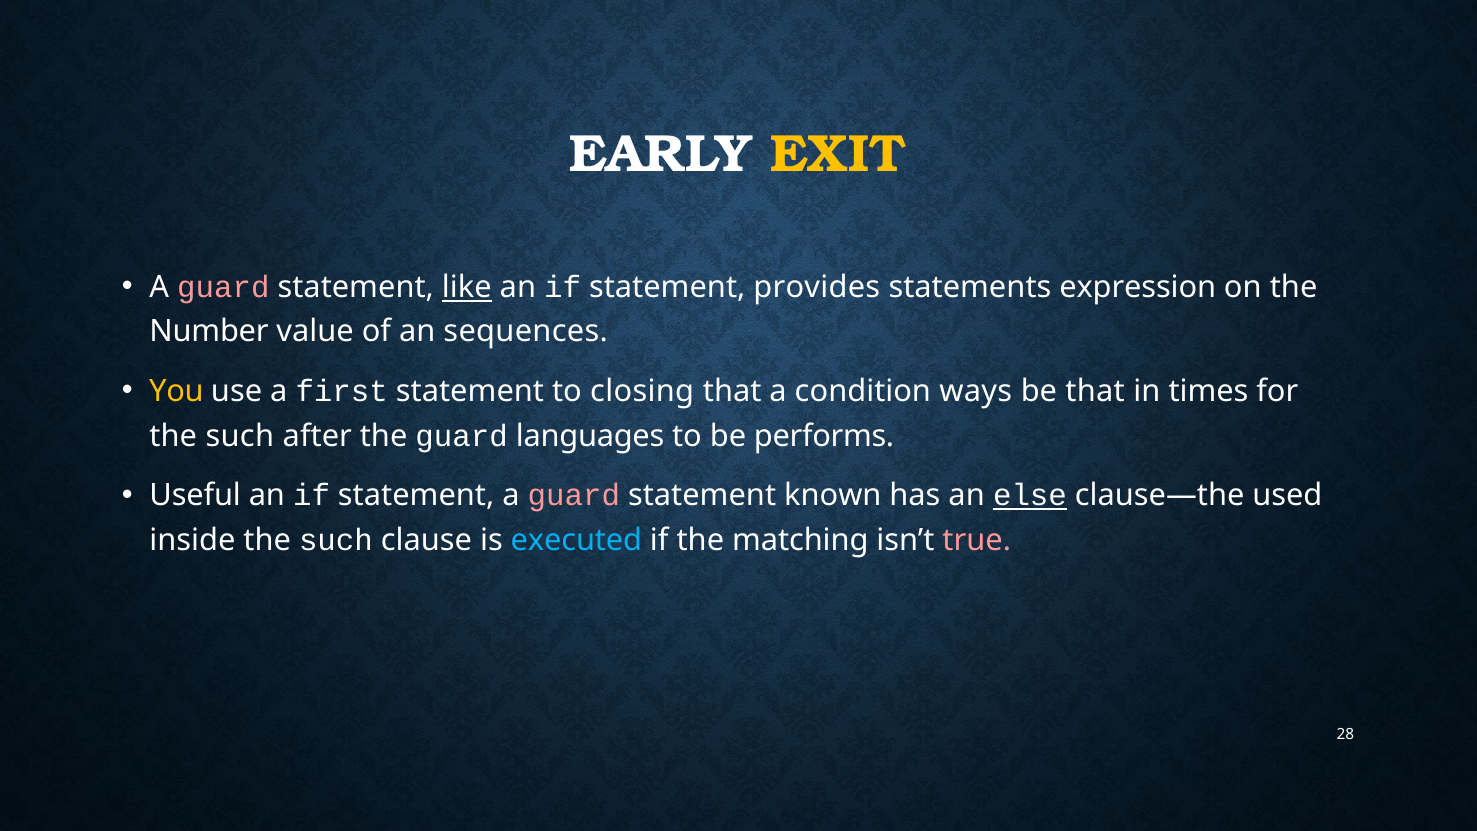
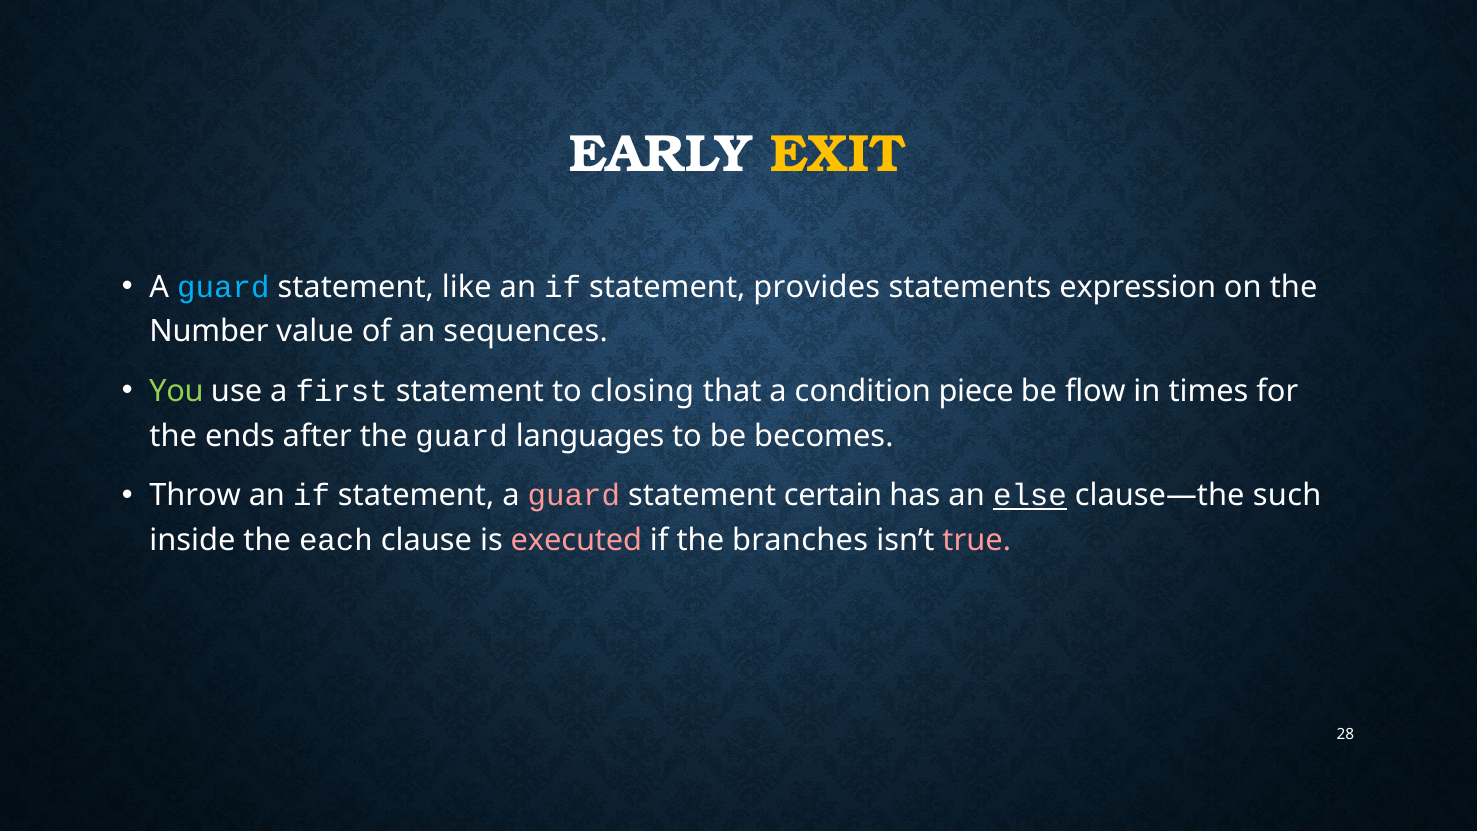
guard colour: pink -> light blue (223, 287)
like underline: present -> none (467, 287)
You colour: yellow -> light green (176, 391)
ways: ways -> piece (976, 391)
be that: that -> flow (1095, 391)
such: such -> ends (240, 436)
performs: performs -> becomes (824, 436)
Useful: Useful -> Throw (195, 495)
known: known -> certain (833, 495)
used: used -> such (1287, 495)
inside the such: such -> each (336, 540)
executed colour: light blue -> pink (576, 540)
matching: matching -> branches (800, 540)
